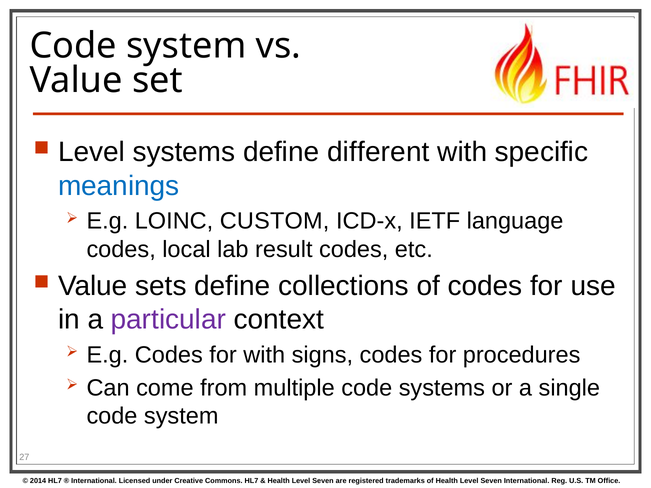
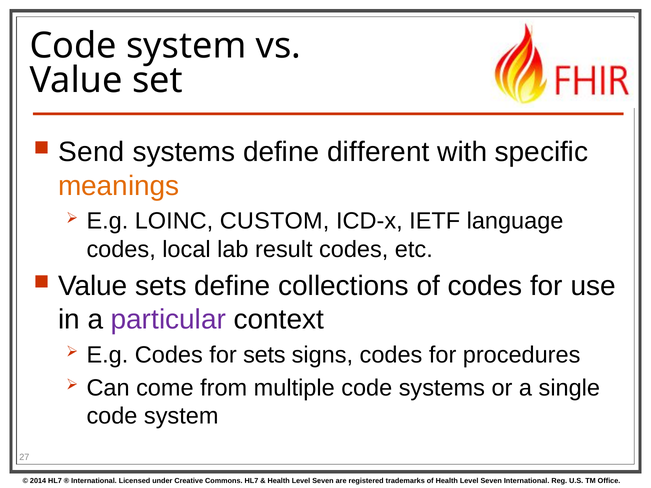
Level: Level -> Send (91, 152)
meanings colour: blue -> orange (119, 186)
for with: with -> sets (264, 355)
